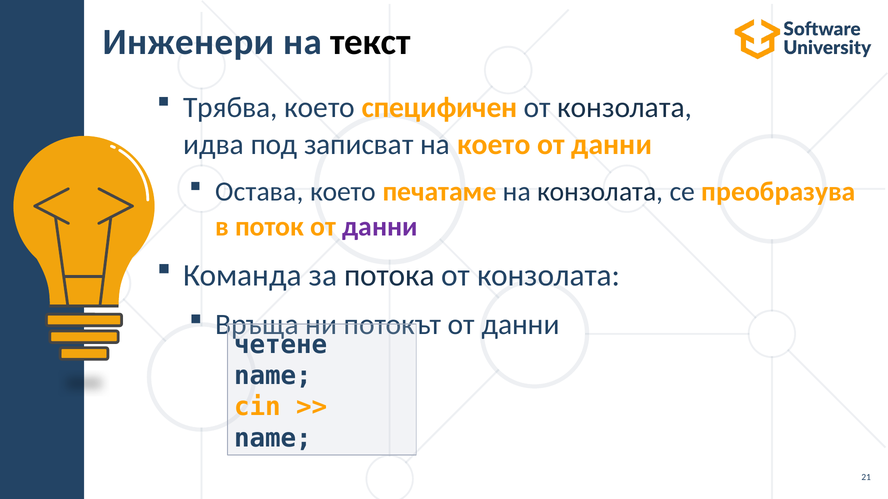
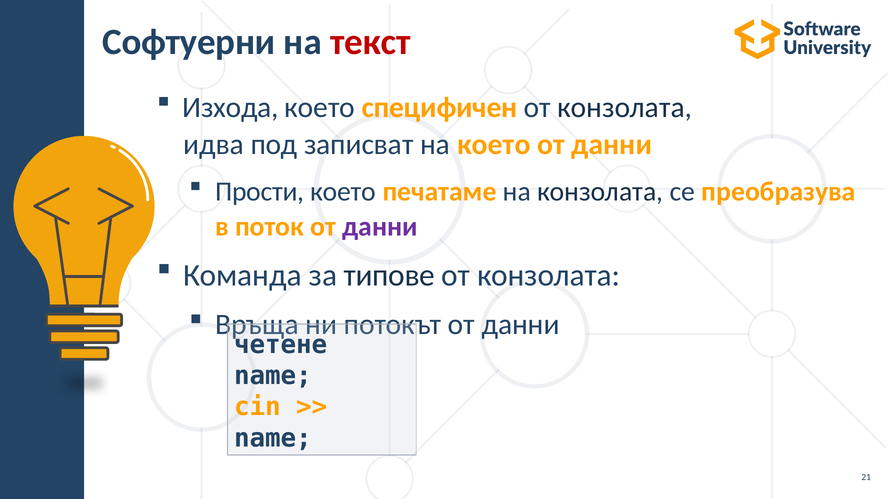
Инженери: Инженери -> Софтуерни (189, 42)
текст colour: black -> red (370, 42)
Трябва: Трябва -> Изхода (231, 107)
Остава: Остава -> Прости (260, 192)
потока: потока -> типове (390, 276)
